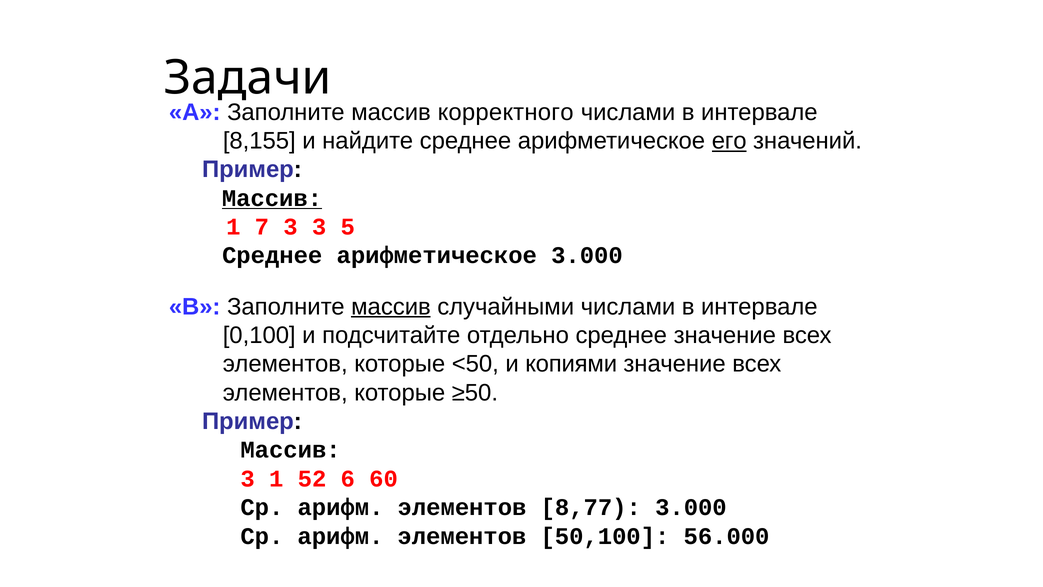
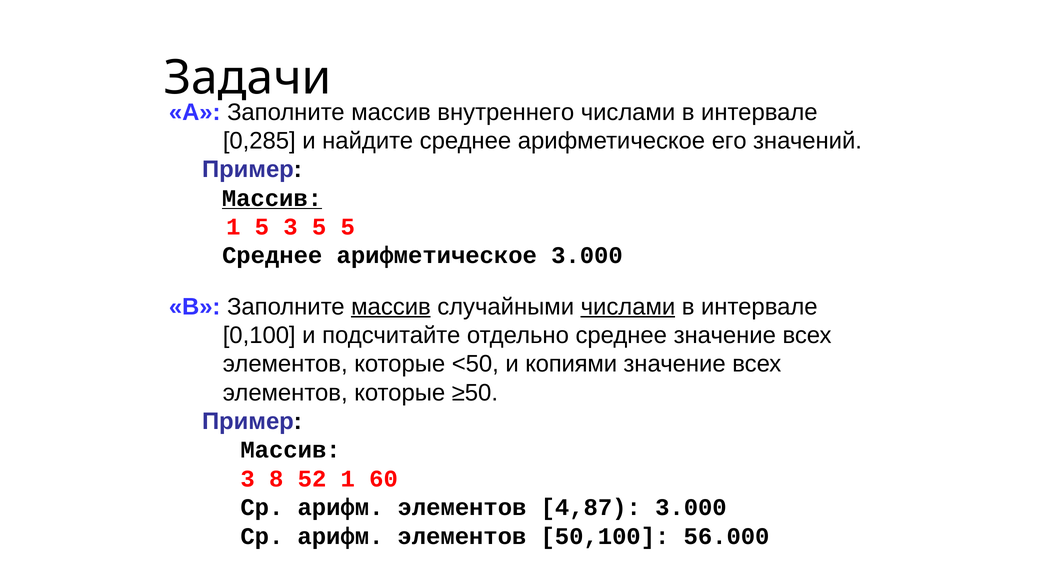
корректного: корректного -> внутреннего (506, 112)
8,155: 8,155 -> 0,285 (259, 141)
его underline: present -> none (729, 141)
1 7: 7 -> 5 (262, 227)
3 3: 3 -> 5 (319, 227)
числами underline: none -> present (628, 306)
3 1: 1 -> 8 (276, 478)
52 6: 6 -> 1 (348, 478)
8,77: 8,77 -> 4,87 (591, 507)
